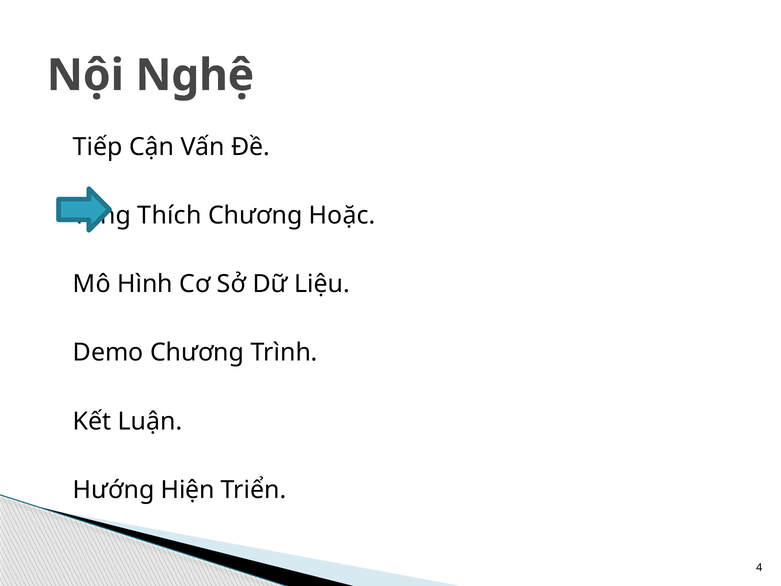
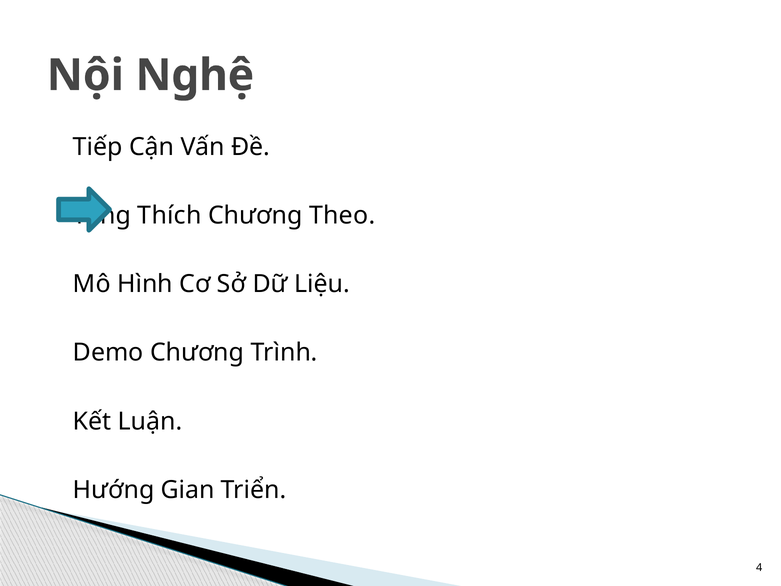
Hoặc: Hoặc -> Theo (342, 216)
Hiện: Hiện -> Gian (188, 490)
